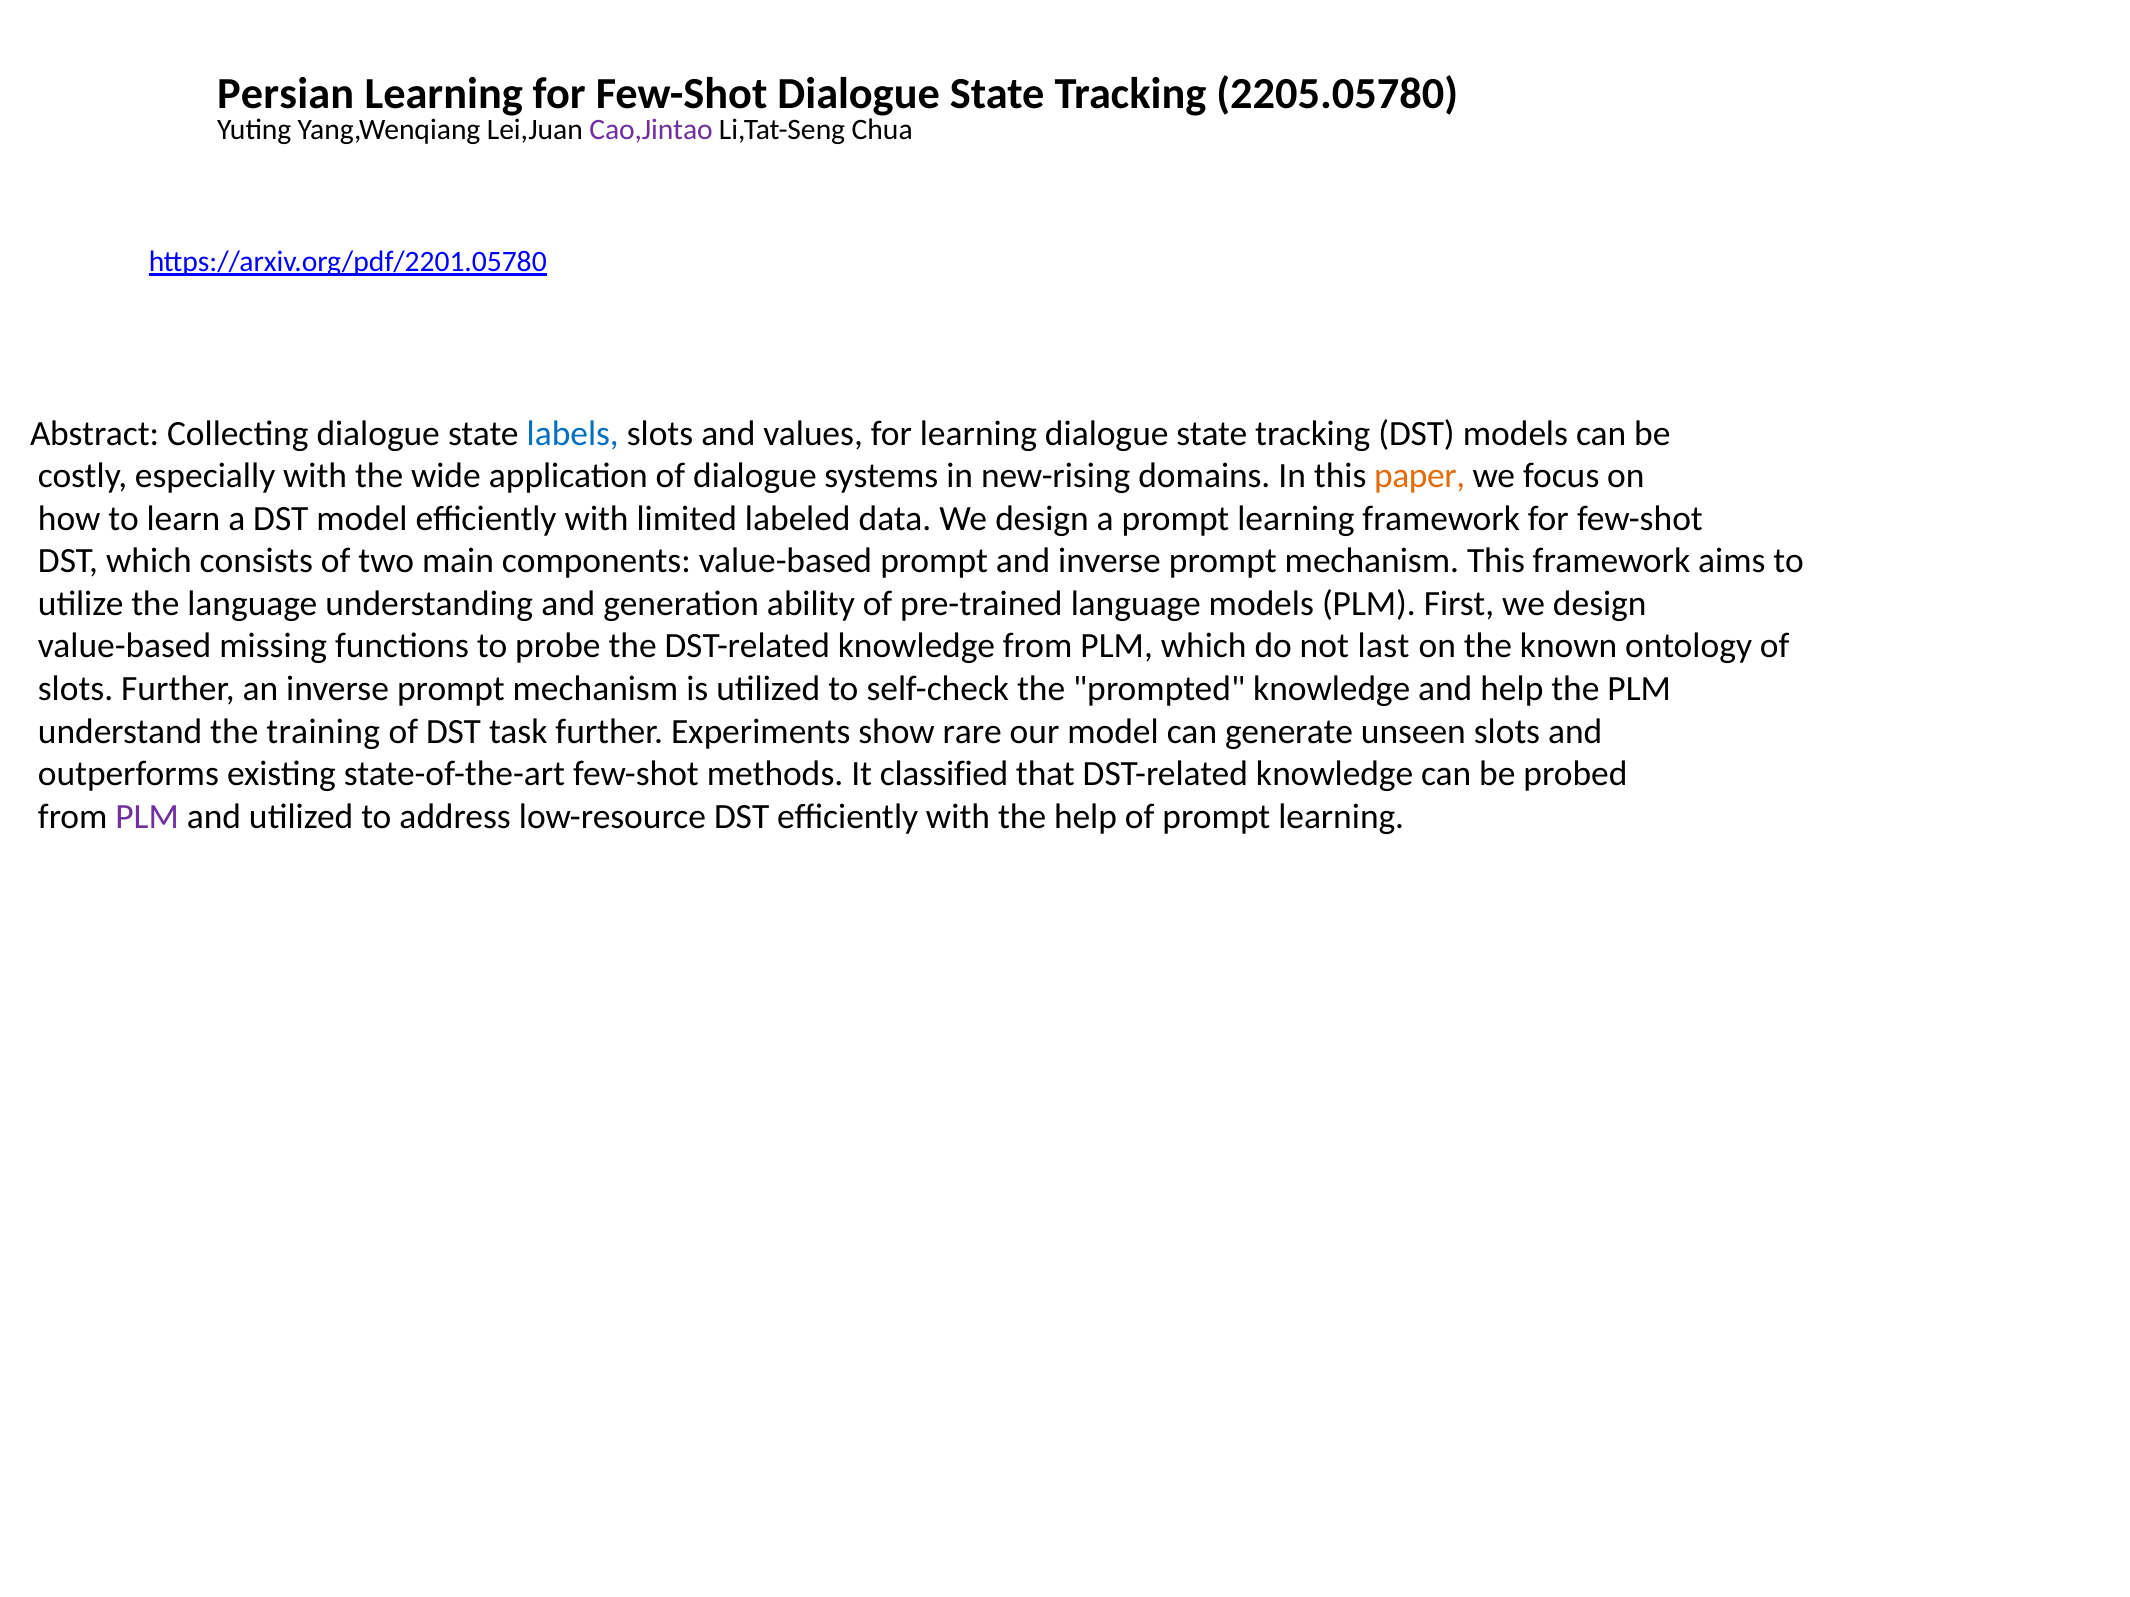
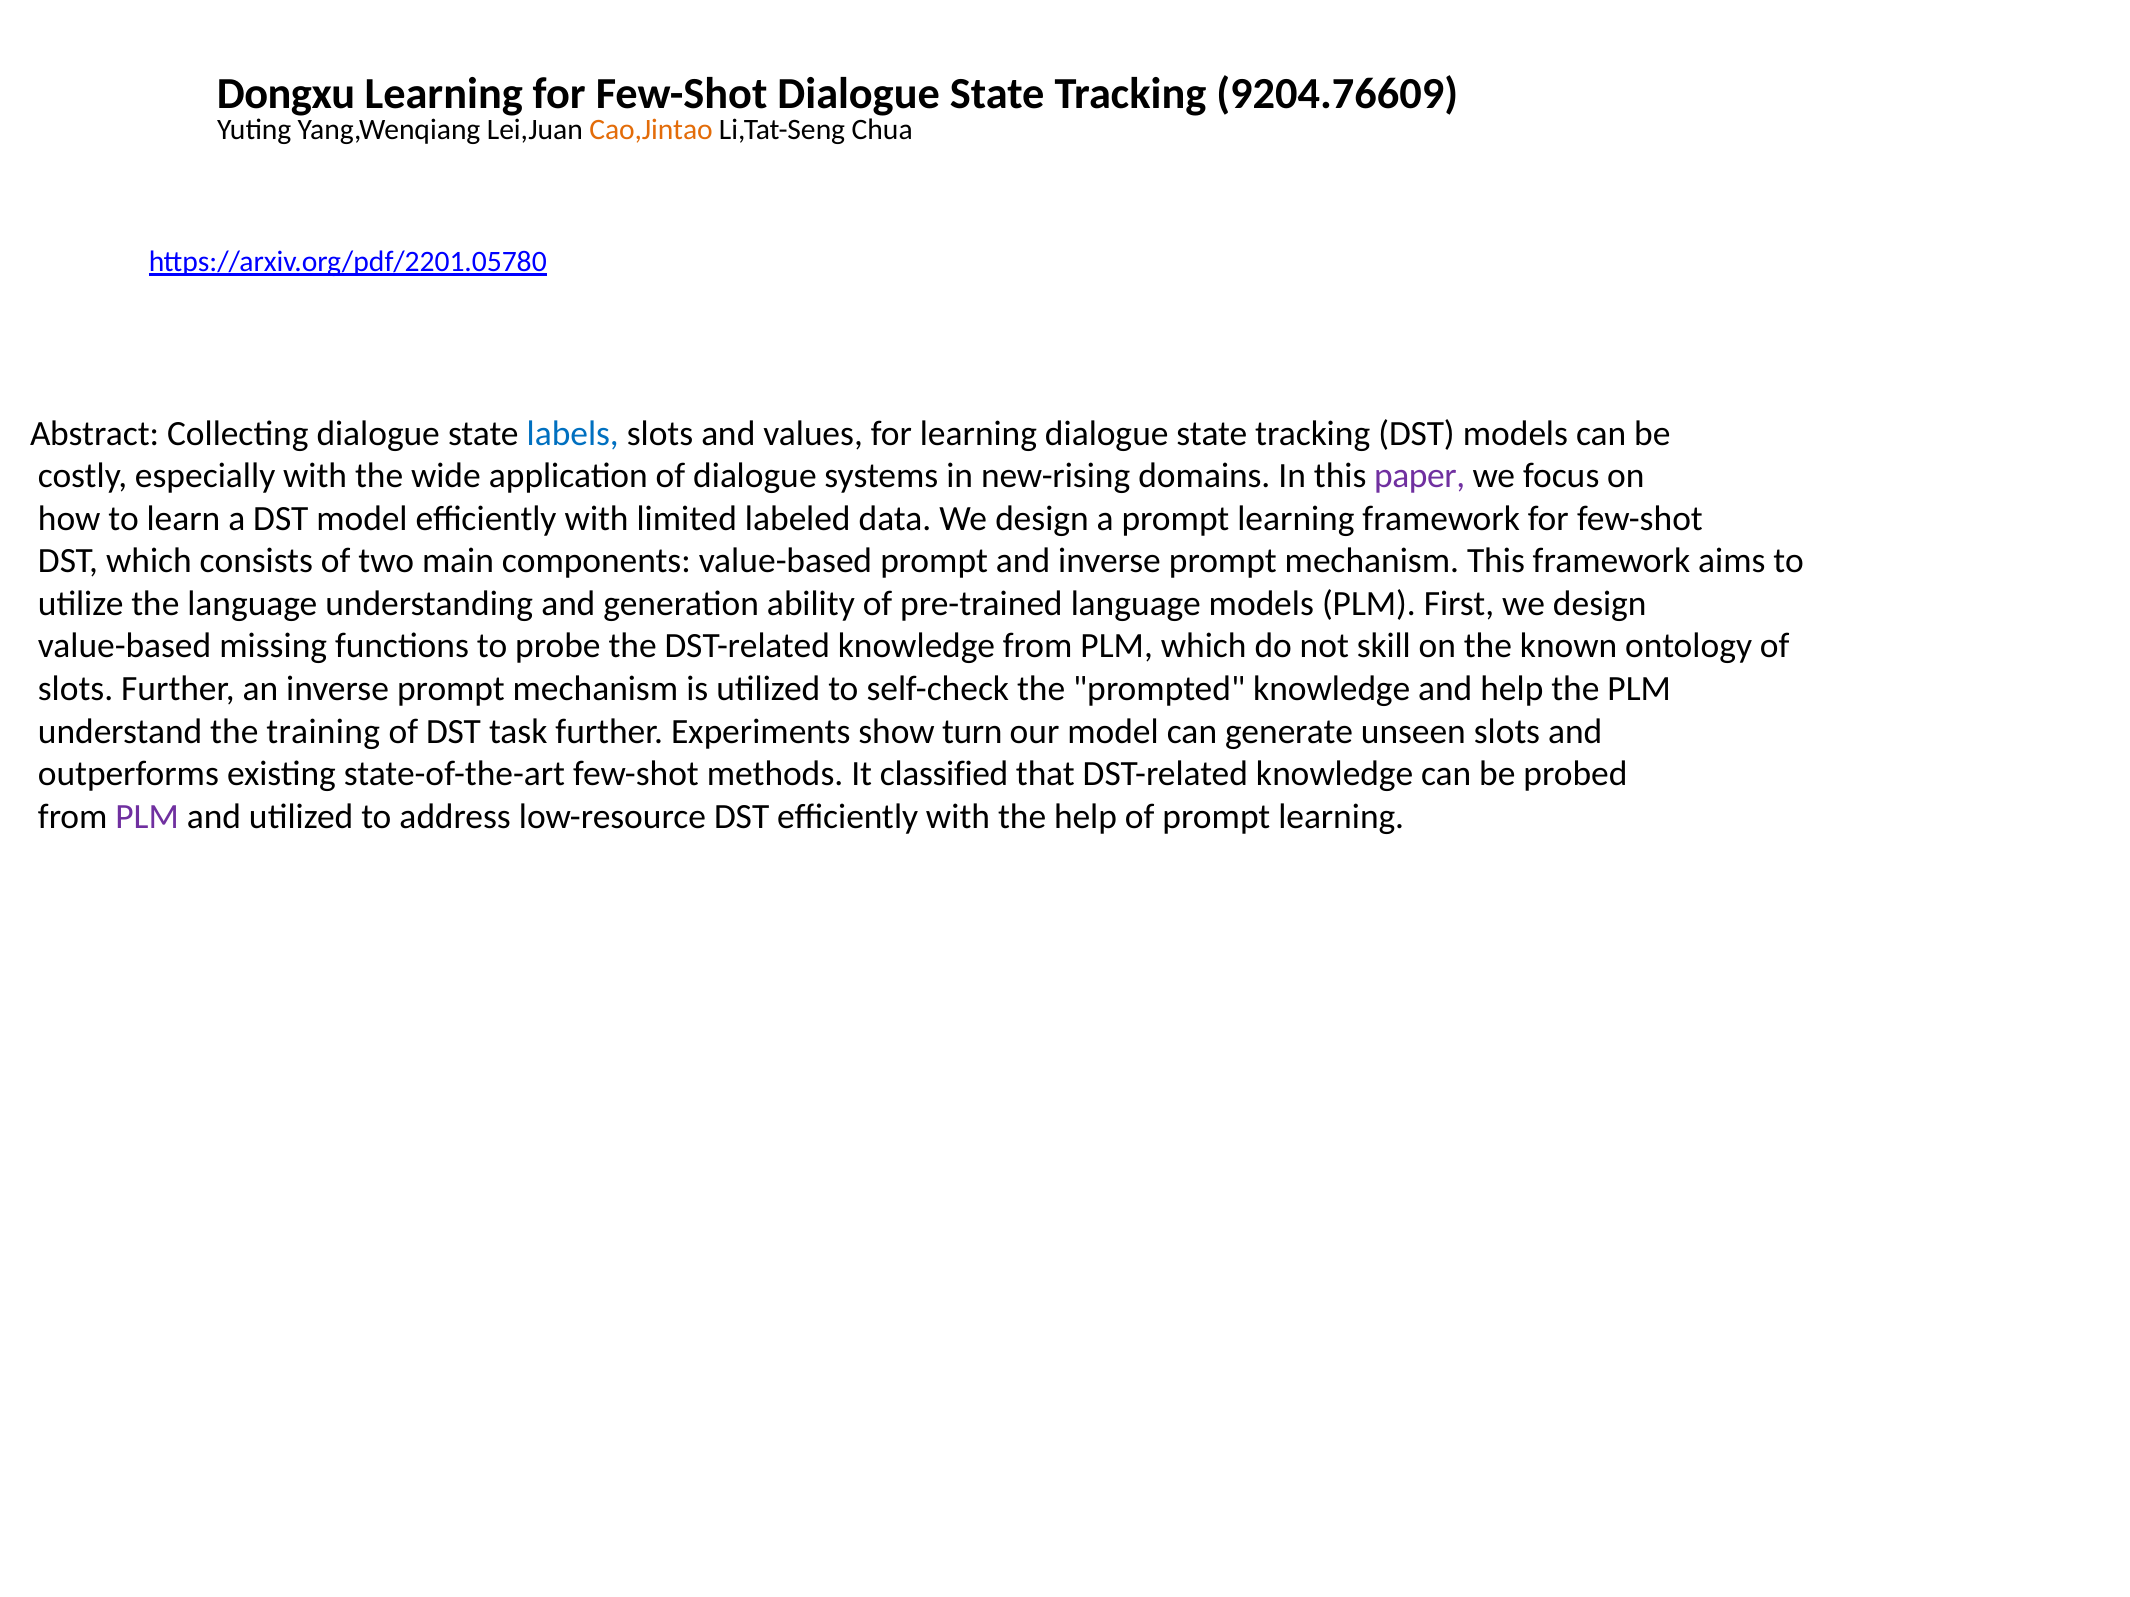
Persian: Persian -> Dongxu (286, 94)
2205.05780: 2205.05780 -> 9204.76609 (1337, 94)
Cao,Jintao colour: purple -> orange (651, 130)
paper colour: orange -> purple (1420, 476)
last: last -> skill (1384, 646)
rare: rare -> turn (972, 732)
